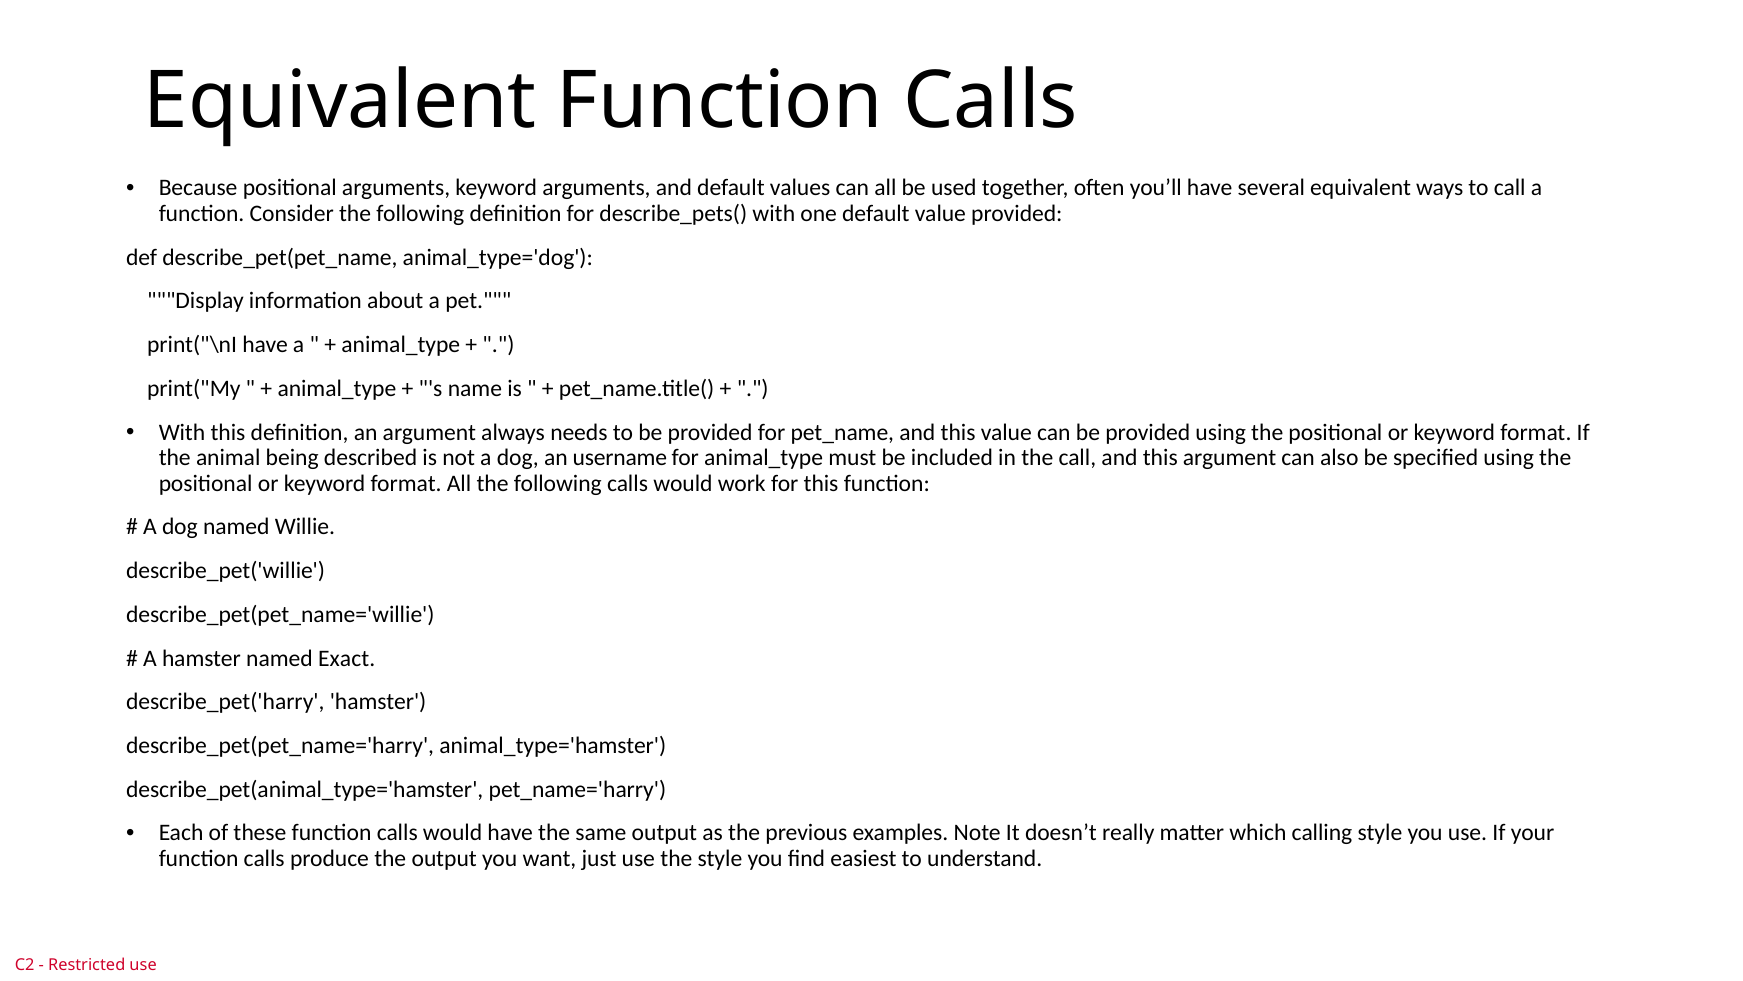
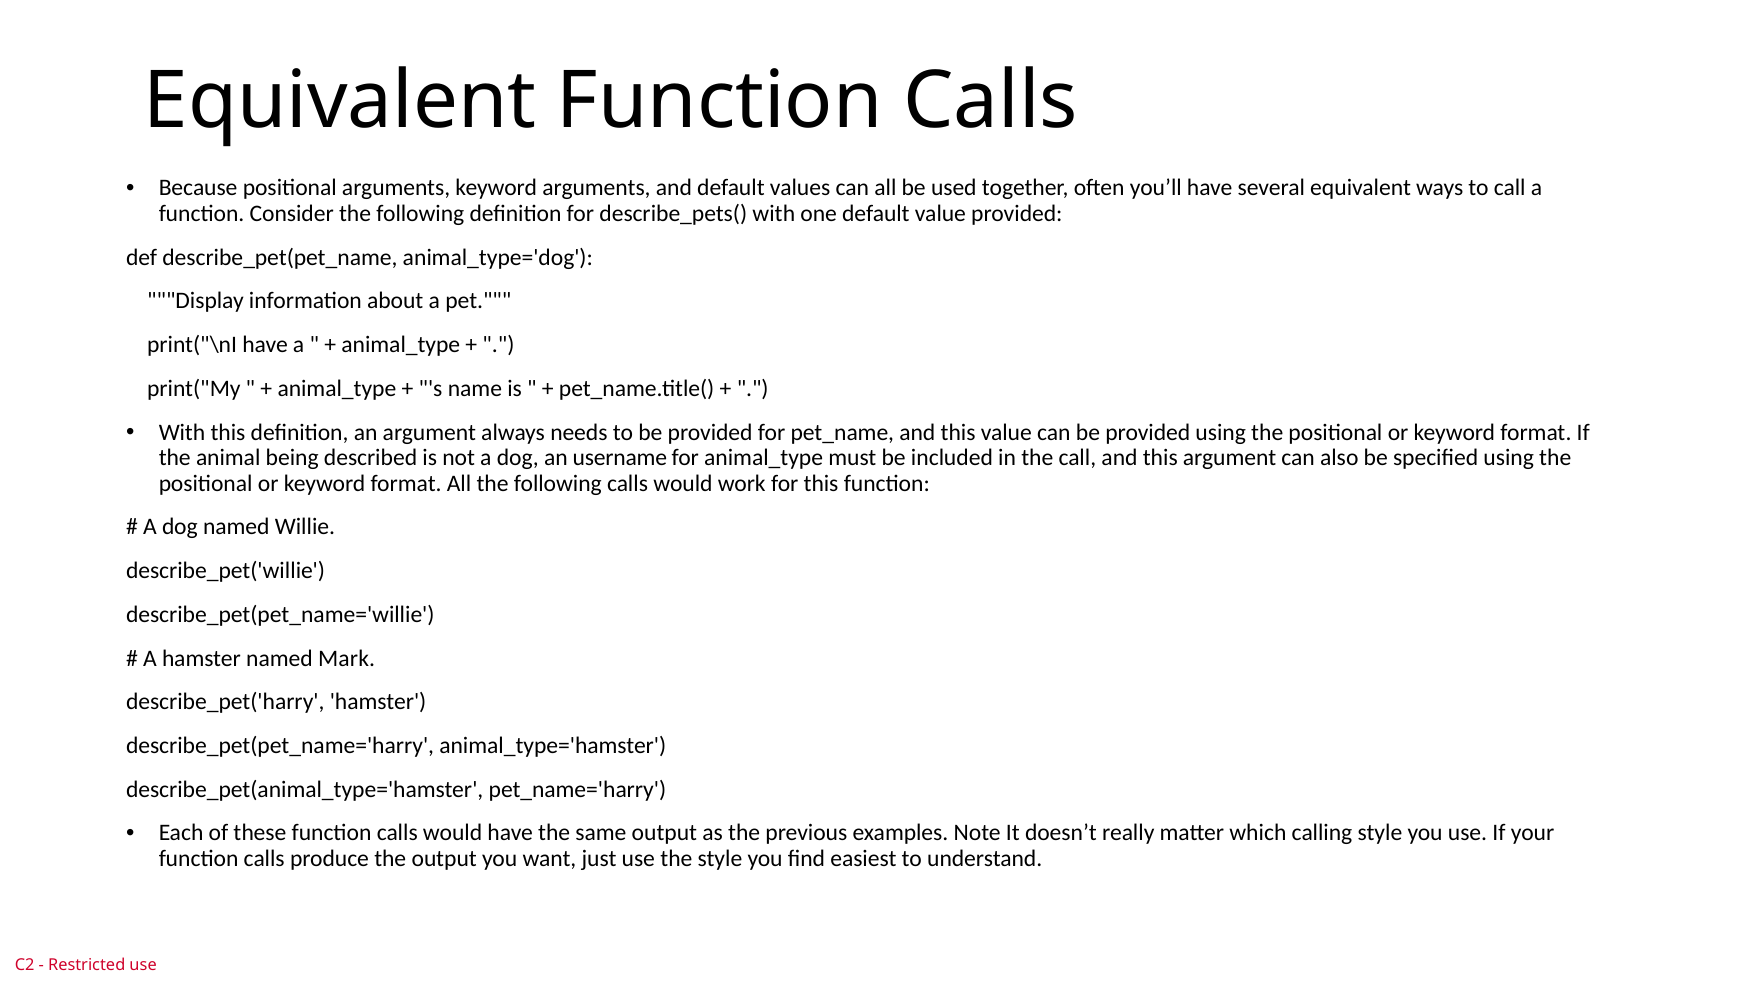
Exact: Exact -> Mark (347, 658)
